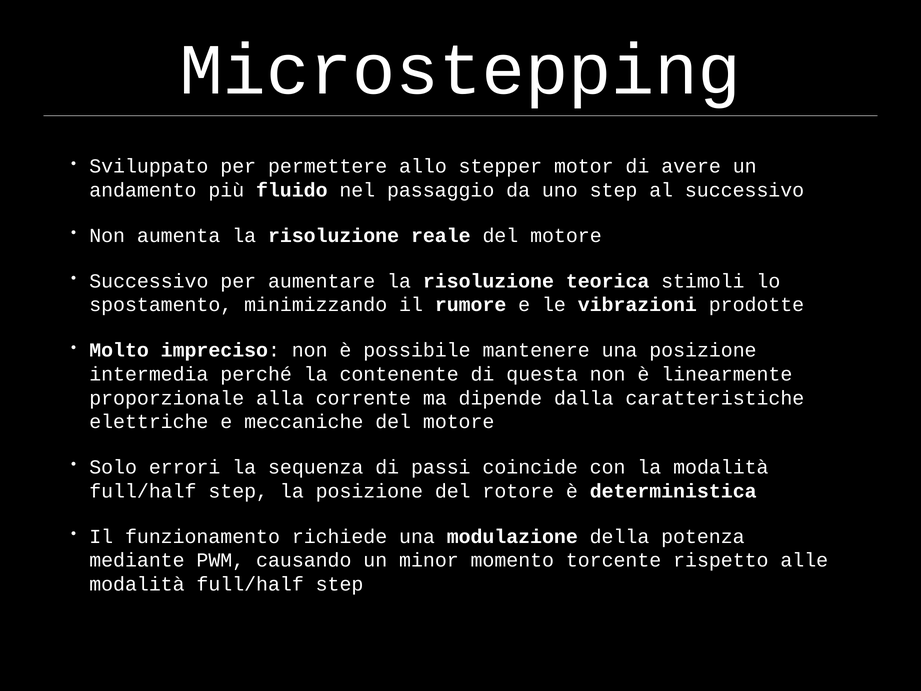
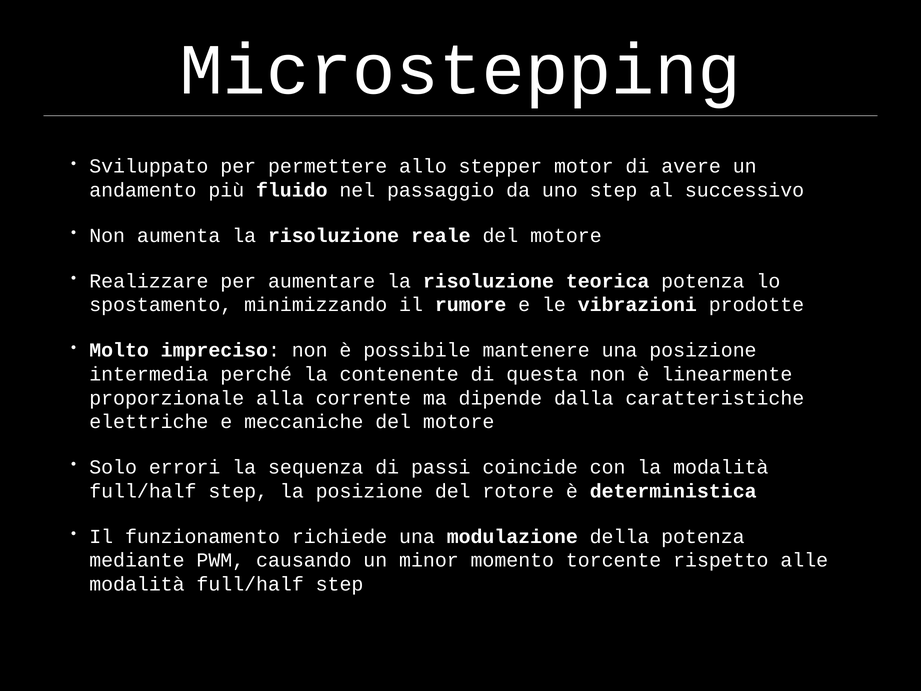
Successivo: Successivo -> Realizzare (149, 281)
teorica stimoli: stimoli -> potenza (703, 281)
